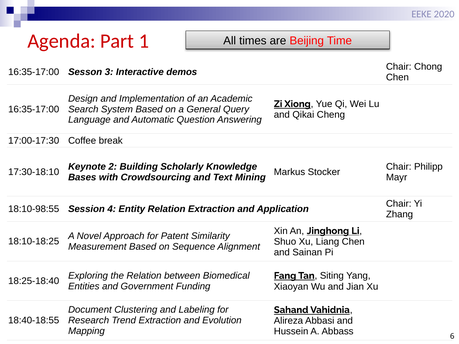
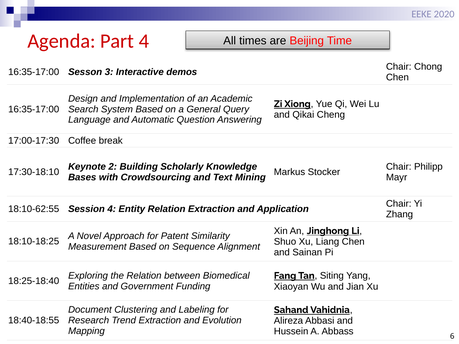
Part 1: 1 -> 4 (144, 41)
18:10-98:55: 18:10-98:55 -> 18:10-62:55 (34, 209)
